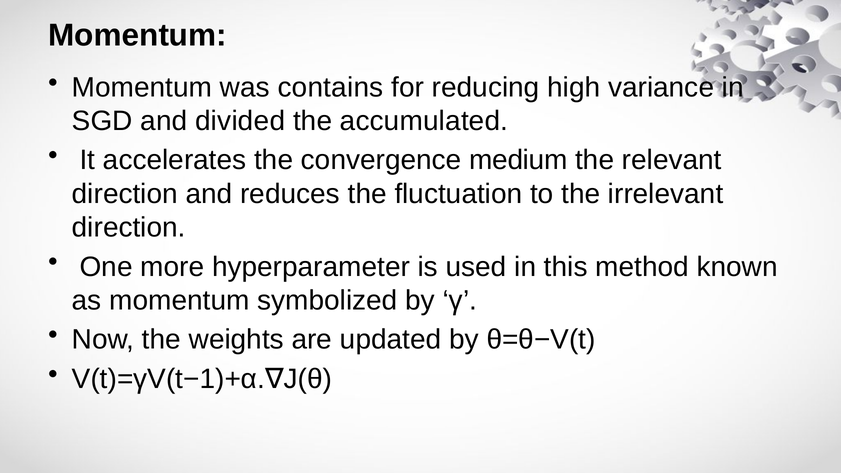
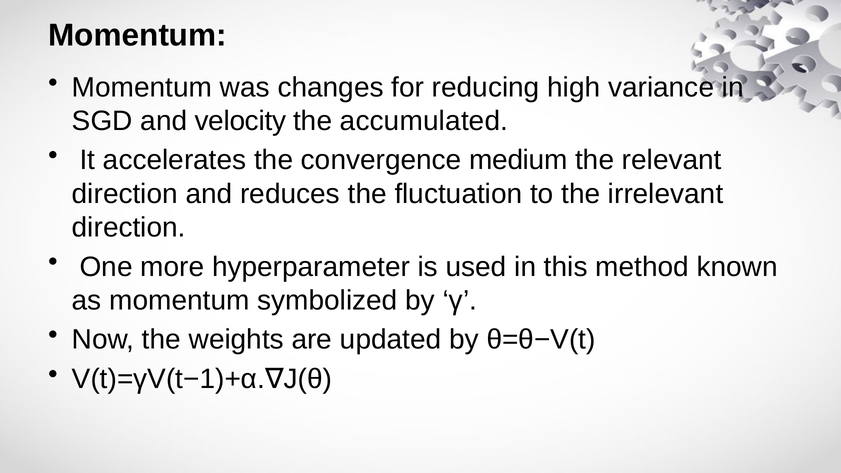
contains: contains -> changes (331, 87)
divided: divided -> velocity (240, 121)
